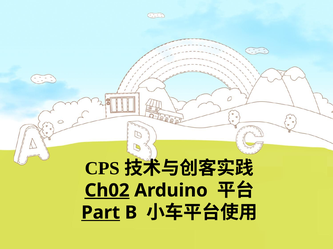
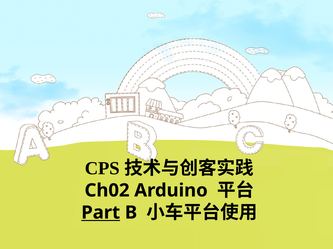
Ch02 underline: present -> none (107, 191)
